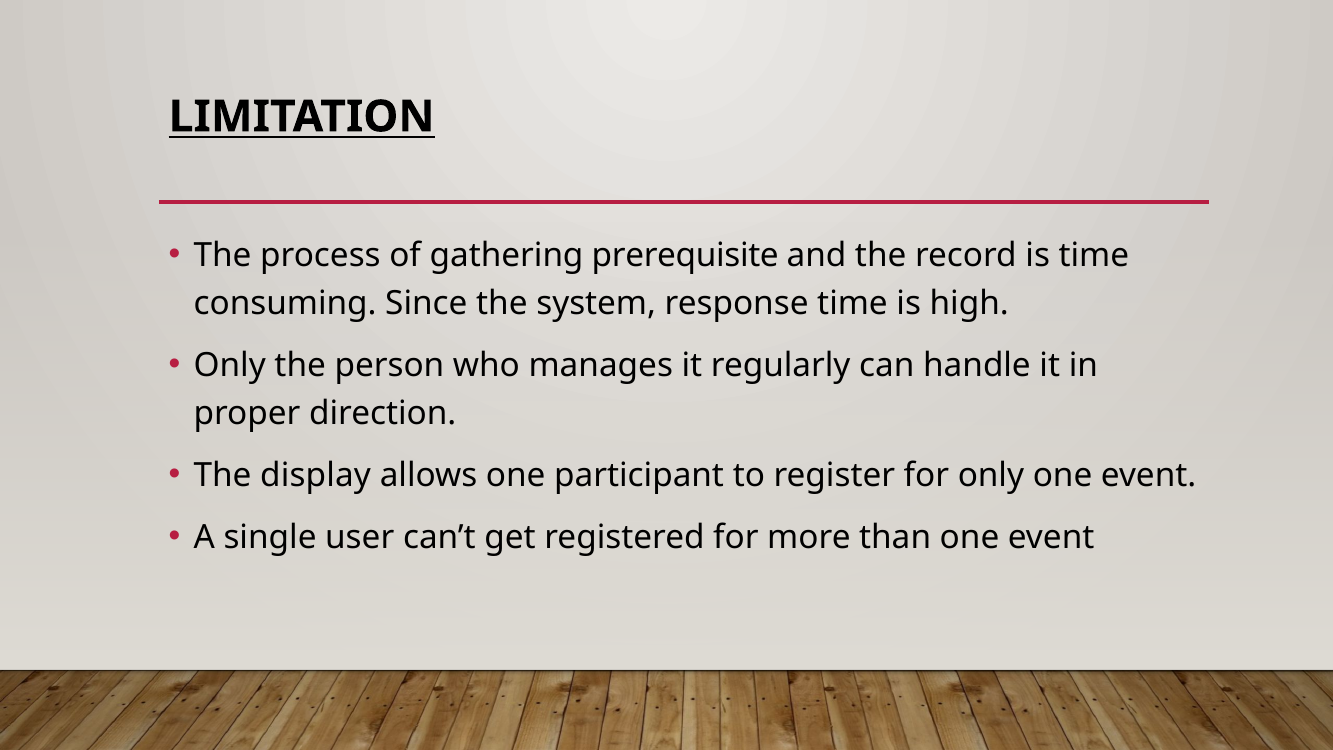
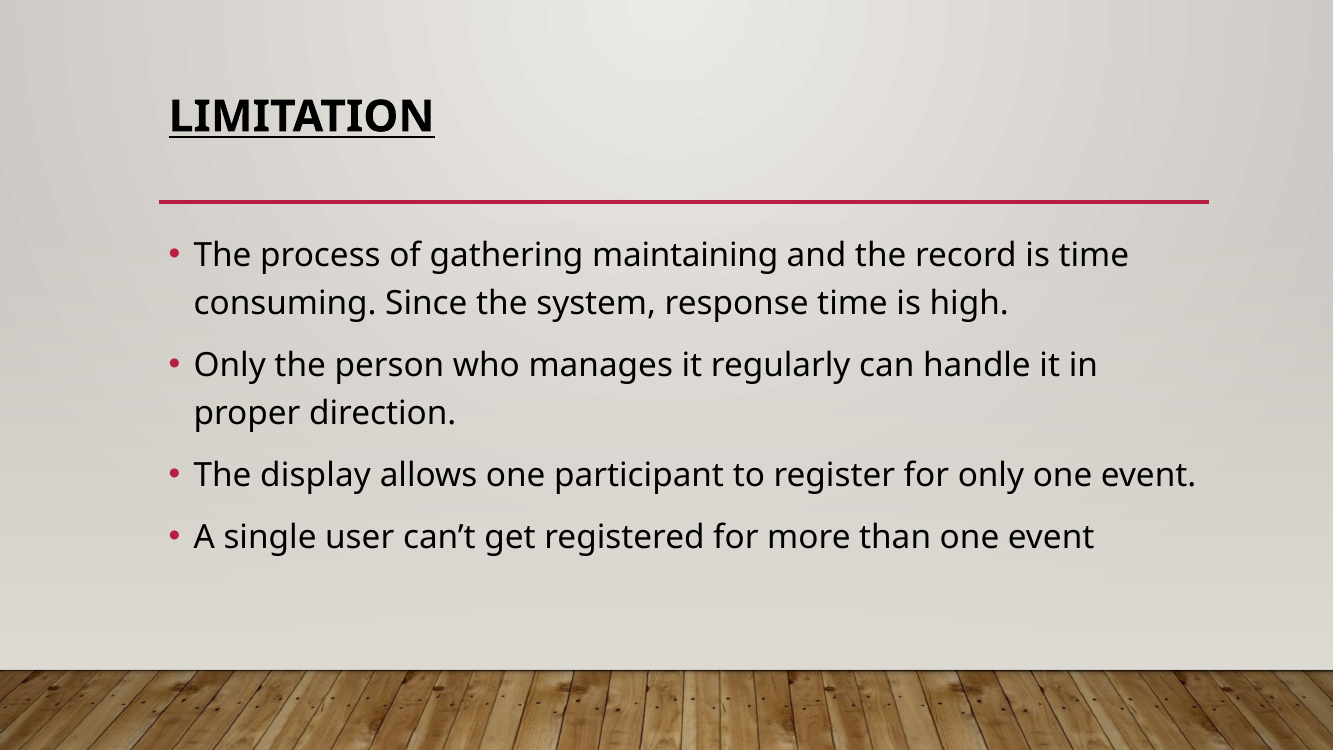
prerequisite: prerequisite -> maintaining (685, 256)
